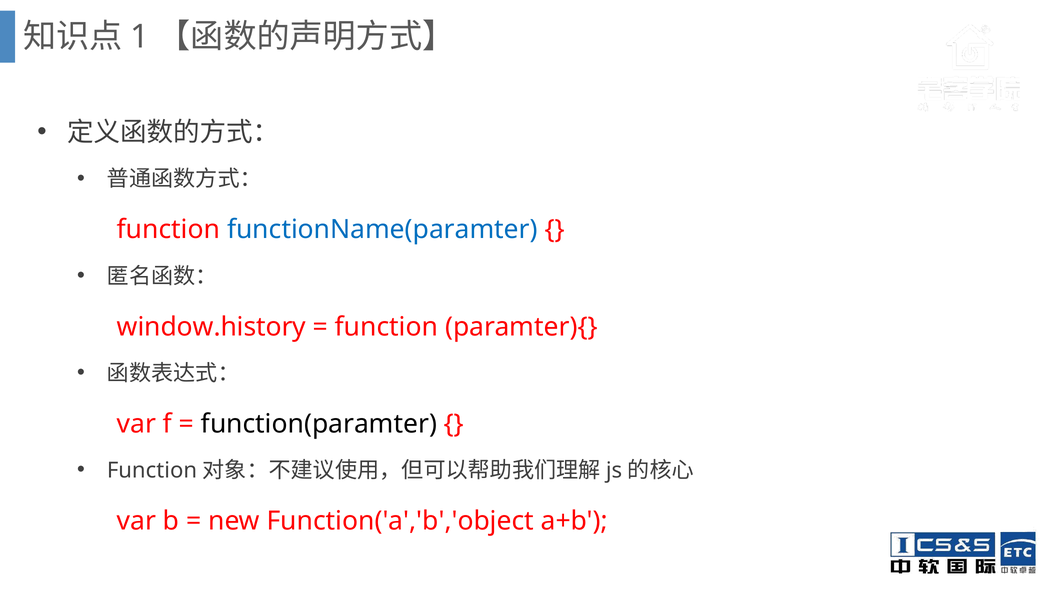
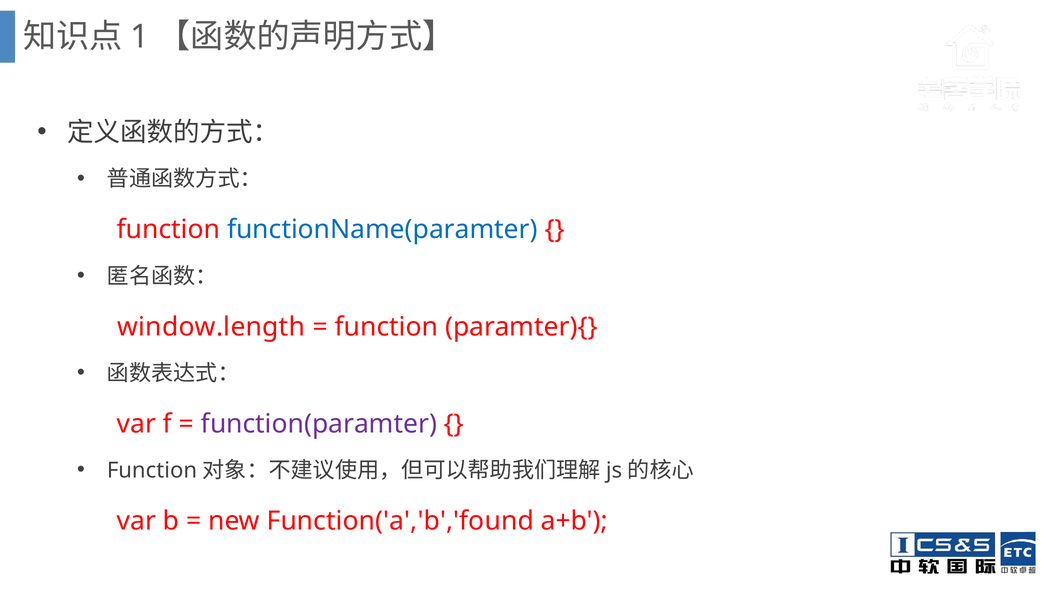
window.history: window.history -> window.length (211, 327)
function(paramter colour: black -> purple (319, 424)
Function('a','b','object: Function('a','b','object -> Function('a','b','found (400, 521)
